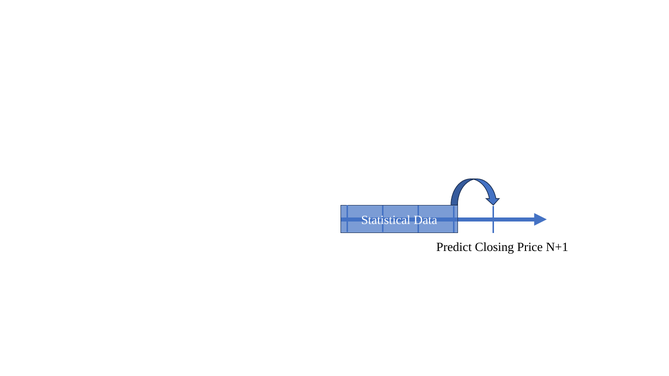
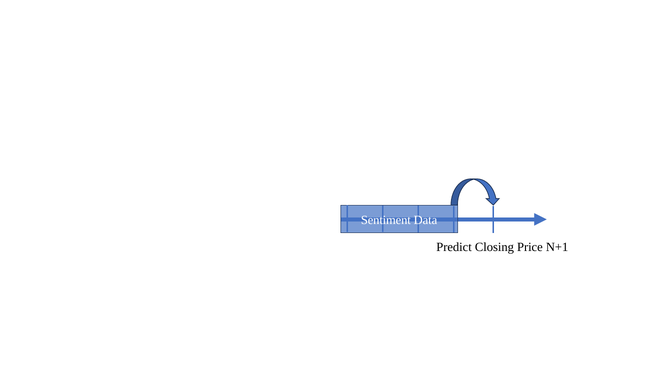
Statistical: Statistical -> Sentiment (386, 220)
